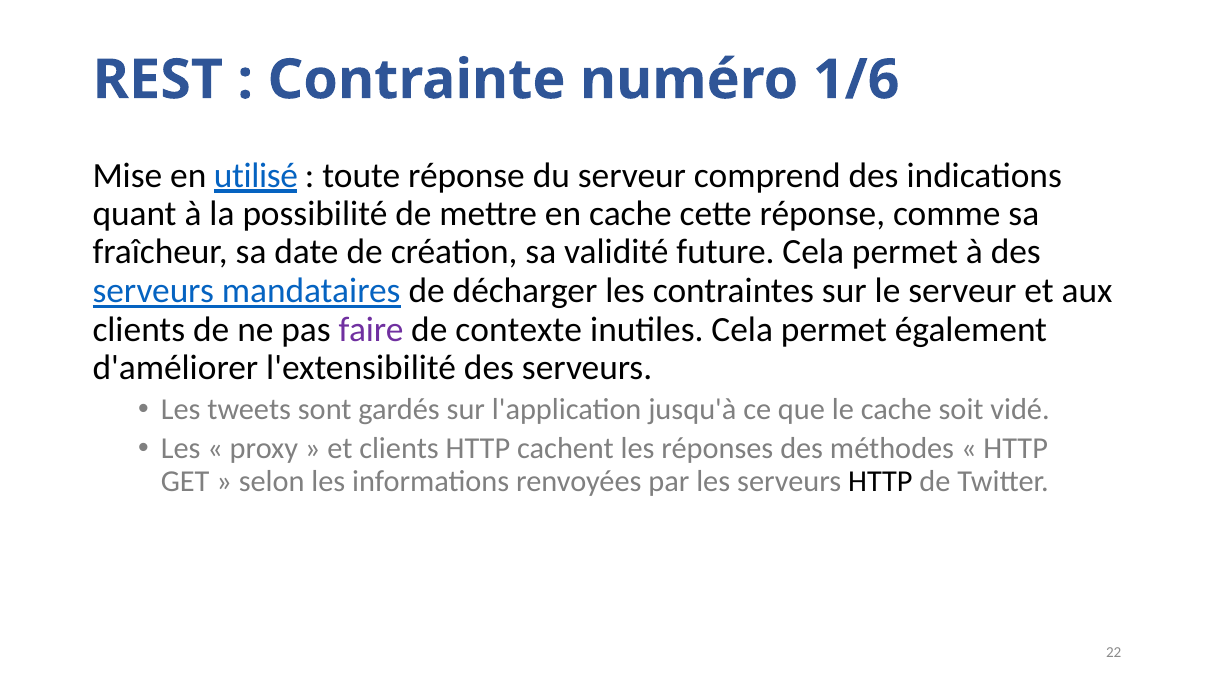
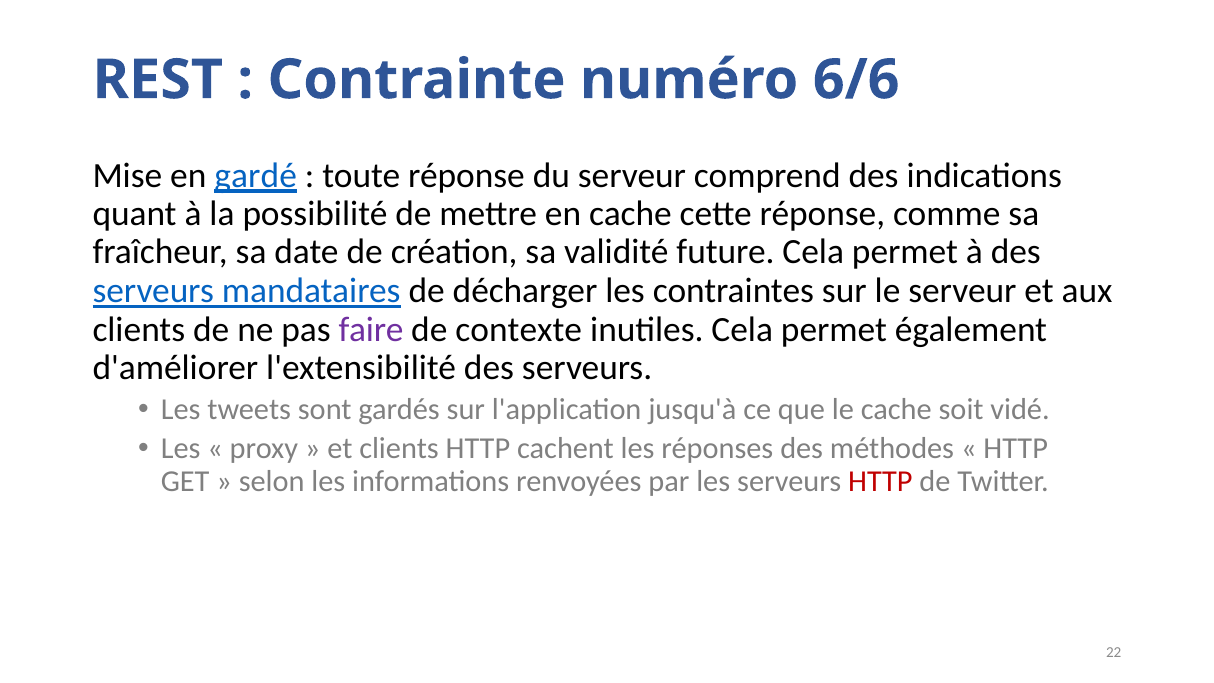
1/6: 1/6 -> 6/6 (856, 80)
utilisé: utilisé -> gardé (256, 176)
HTTP colour: black -> red (880, 481)
